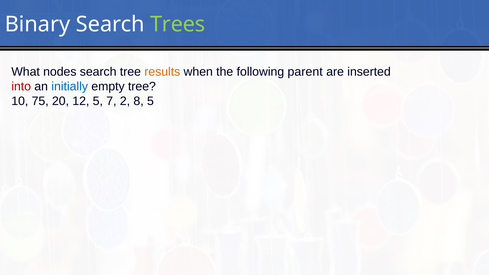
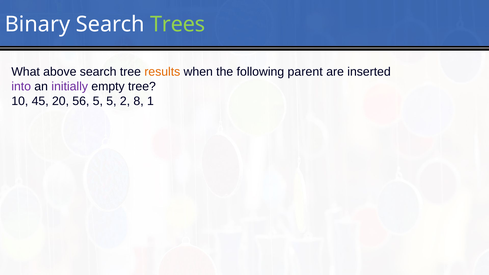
nodes: nodes -> above (60, 72)
into colour: red -> purple (21, 87)
initially colour: blue -> purple (70, 87)
75: 75 -> 45 (40, 101)
12: 12 -> 56 (81, 101)
5 7: 7 -> 5 (111, 101)
8 5: 5 -> 1 (150, 101)
